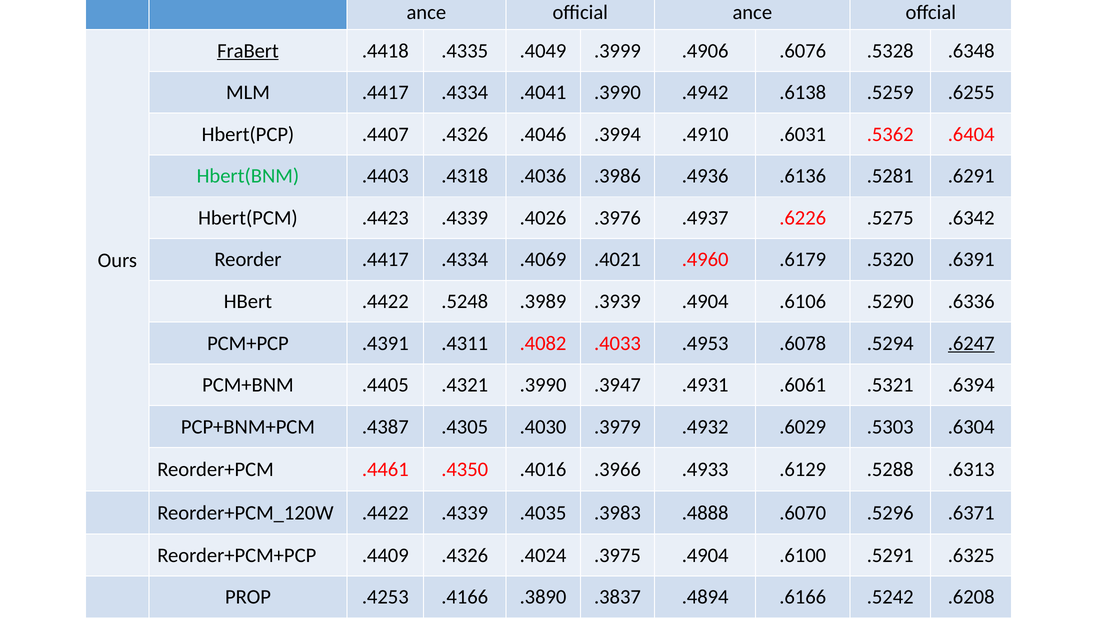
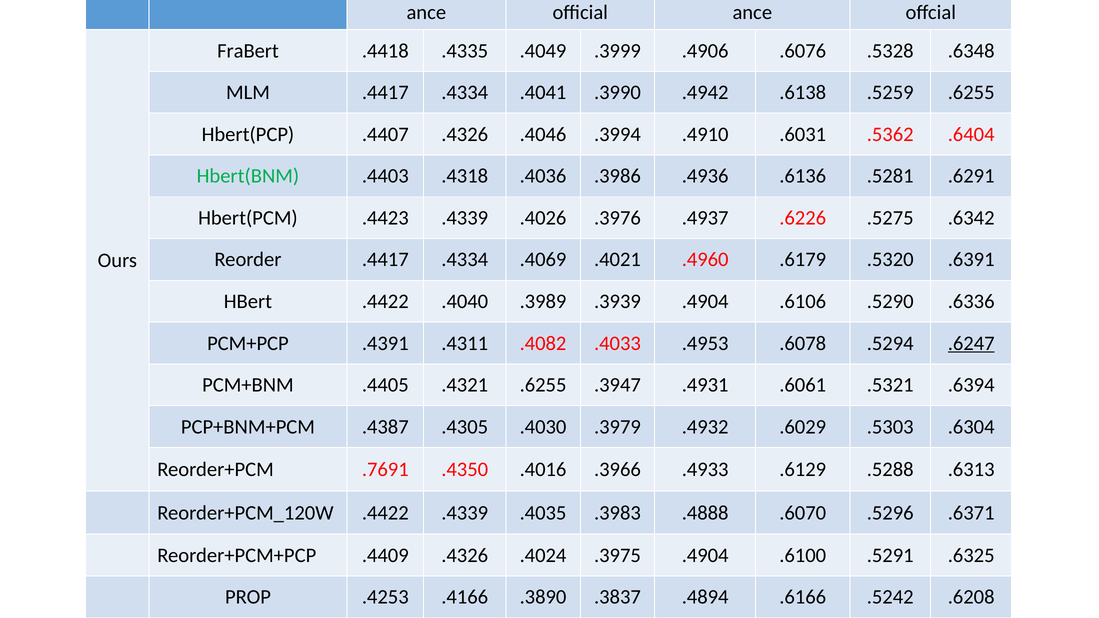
FraBert underline: present -> none (248, 51)
.5248: .5248 -> .4040 (465, 302)
.4321 .3990: .3990 -> .6255 (543, 385)
.4461: .4461 -> .7691 (385, 470)
